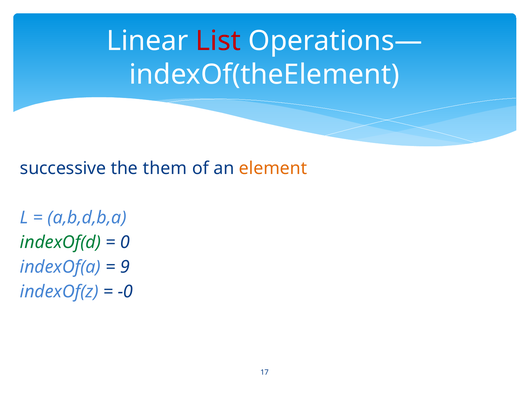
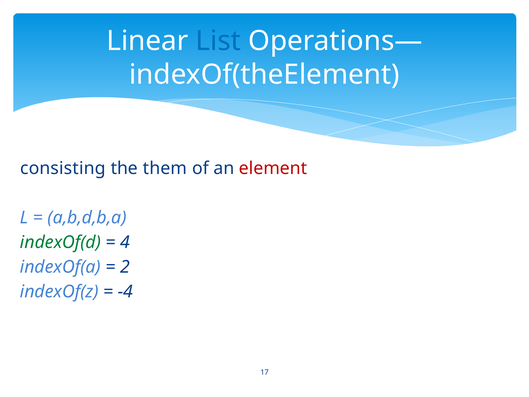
List colour: red -> blue (218, 41)
successive: successive -> consisting (63, 168)
element colour: orange -> red (273, 168)
0: 0 -> 4 (125, 242)
9: 9 -> 2 (125, 267)
-0: -0 -> -4 (125, 292)
